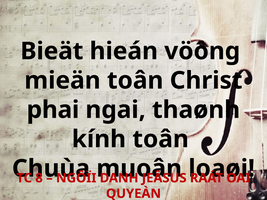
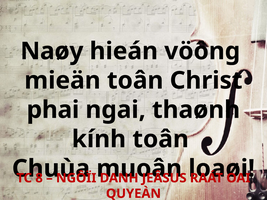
Bieät: Bieät -> Naøy (52, 51)
